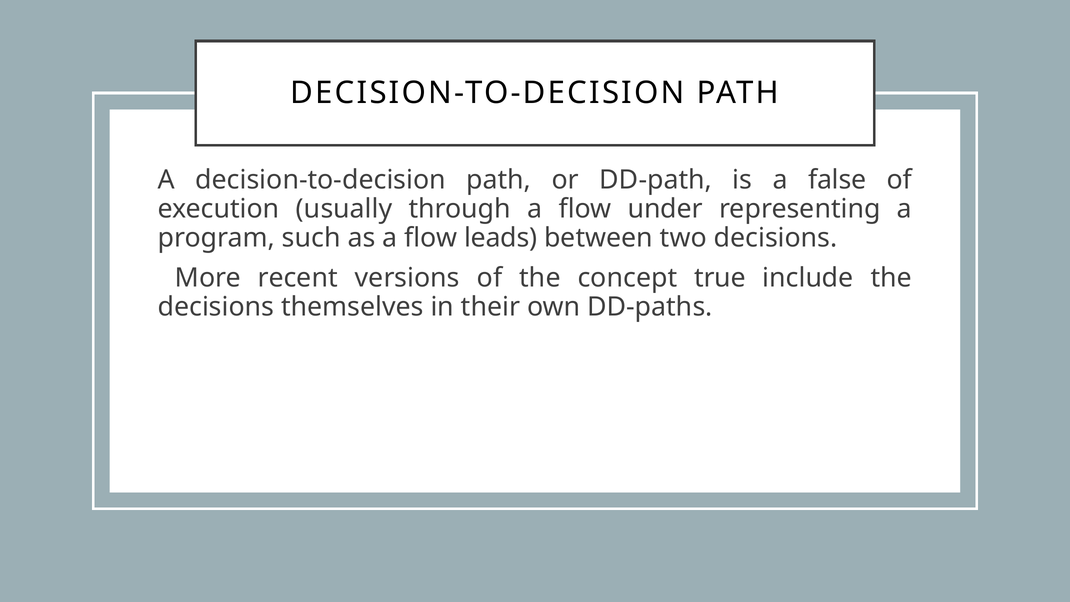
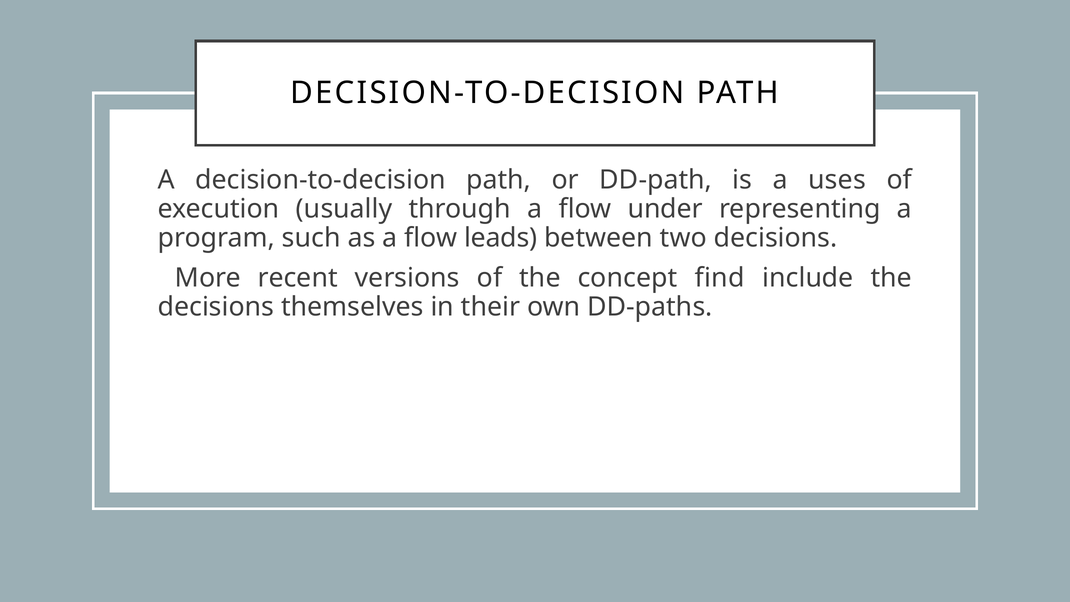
false: false -> uses (837, 180)
true: true -> find (720, 278)
